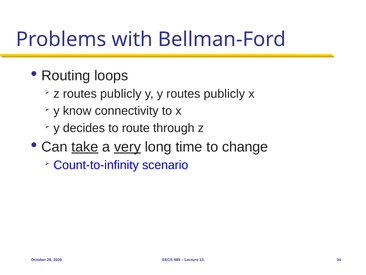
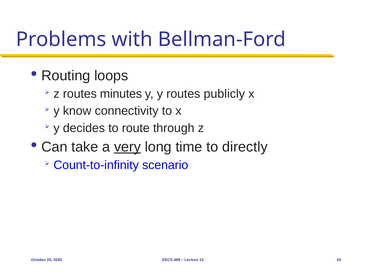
z routes publicly: publicly -> minutes (121, 94)
take underline: present -> none (85, 147)
change: change -> directly (245, 147)
